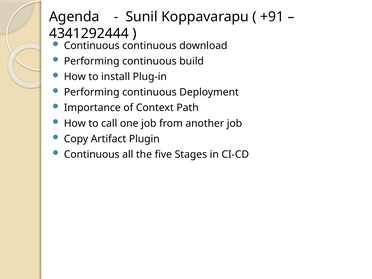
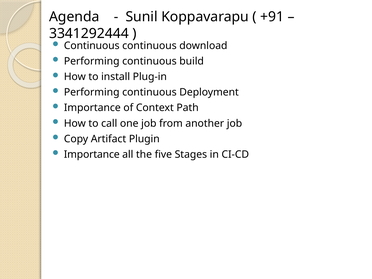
4341292444: 4341292444 -> 3341292444 (89, 33)
Continuous: Continuous -> Importance (92, 154)
